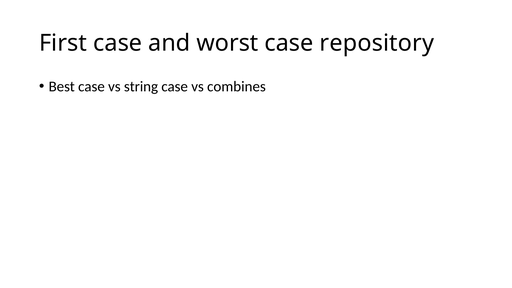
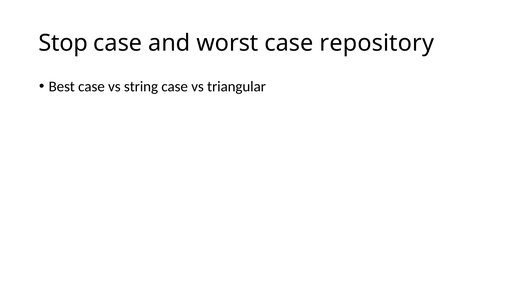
First: First -> Stop (63, 43)
combines: combines -> triangular (237, 87)
